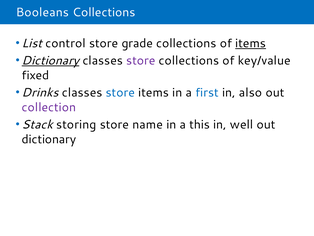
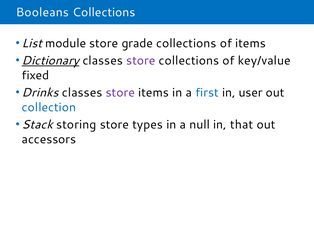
control: control -> module (66, 43)
items underline: present -> none (251, 43)
store colour: blue -> purple (120, 92)
also: also -> user (251, 92)
collection colour: purple -> blue (49, 107)
name: name -> types (148, 124)
this: this -> null (200, 124)
well: well -> that (242, 124)
dictionary: dictionary -> accessors (49, 139)
